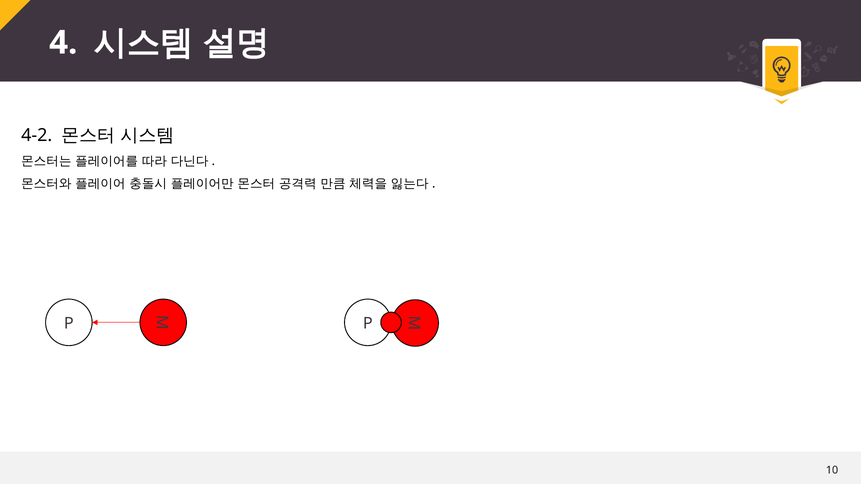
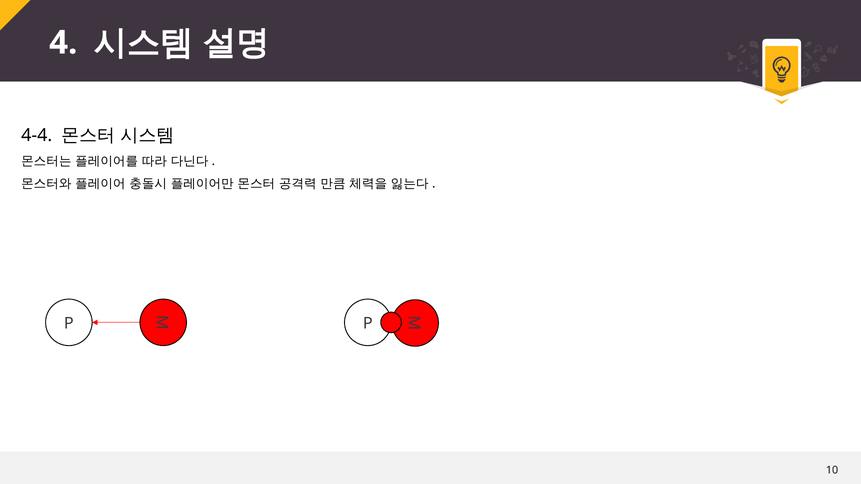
4-2: 4-2 -> 4-4 (37, 136)
